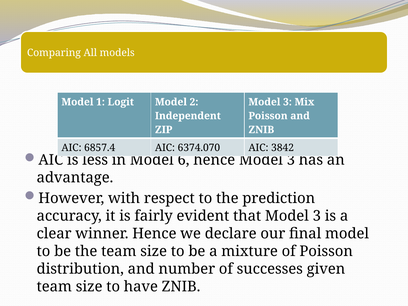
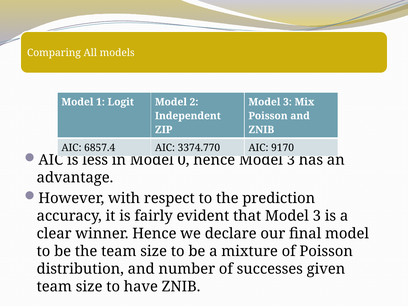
6374.070: 6374.070 -> 3374.770 (199, 148)
3842: 3842 -> 9170 (283, 148)
6: 6 -> 0 (184, 160)
